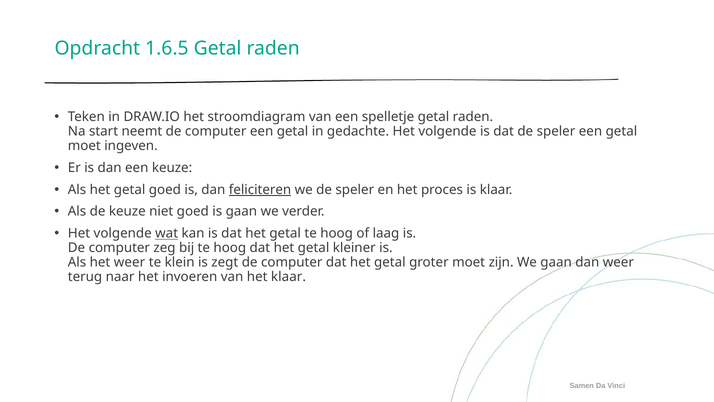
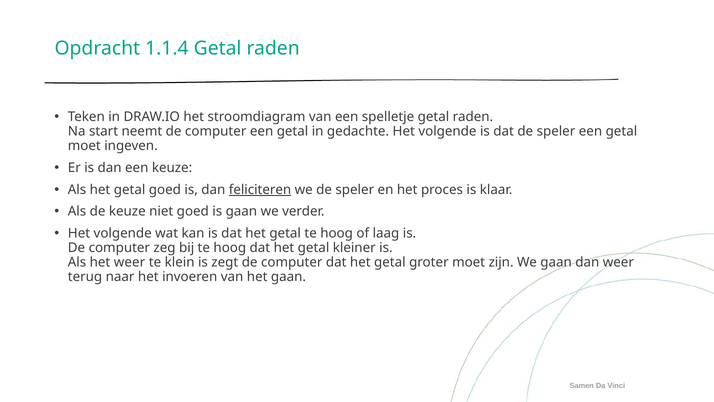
1.6.5: 1.6.5 -> 1.1.4 (167, 48)
wat underline: present -> none (167, 233)
het klaar: klaar -> gaan (289, 277)
